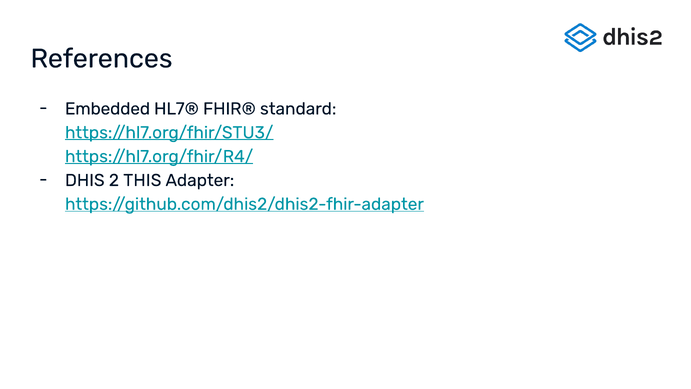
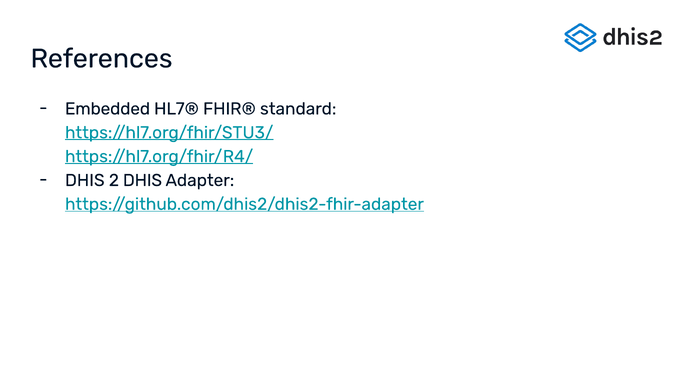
2 THIS: THIS -> DHIS (143, 180)
